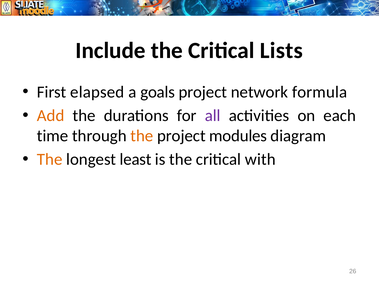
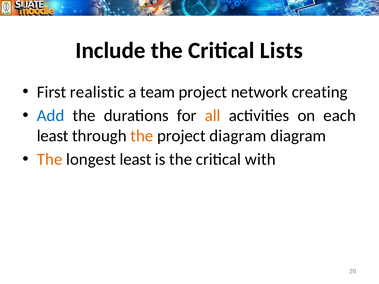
elapsed: elapsed -> realistic (97, 92)
goals: goals -> team (158, 92)
formula: formula -> creating (320, 92)
Add colour: orange -> blue (51, 116)
all colour: purple -> orange (213, 116)
time: time -> least (53, 136)
project modules: modules -> diagram (238, 136)
